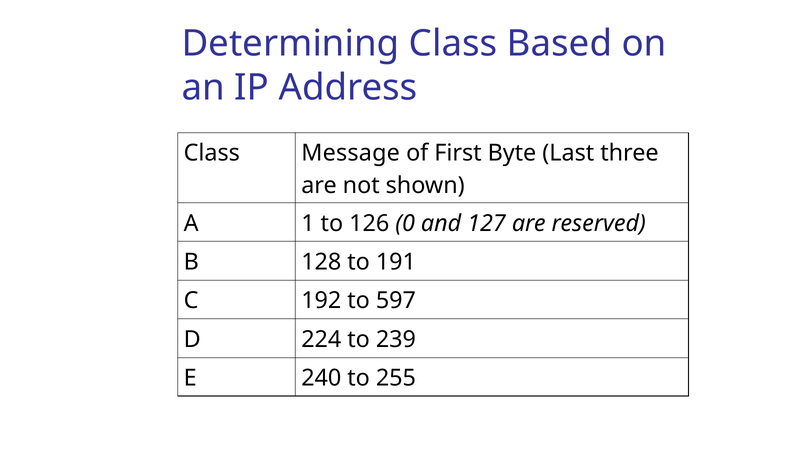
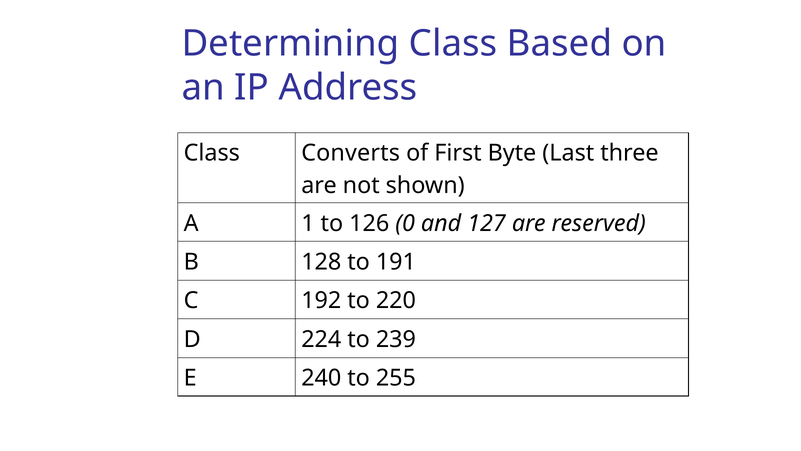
Message: Message -> Converts (351, 153)
597: 597 -> 220 (396, 300)
